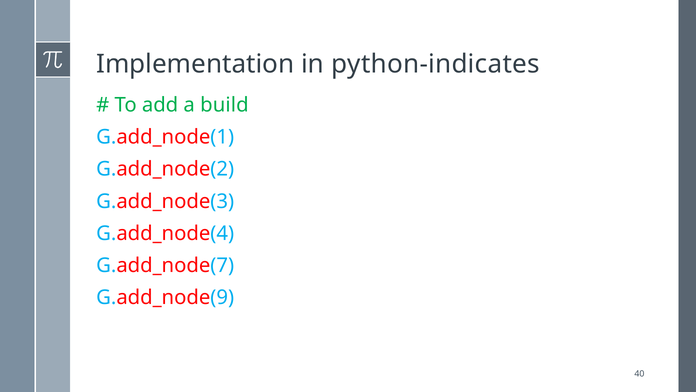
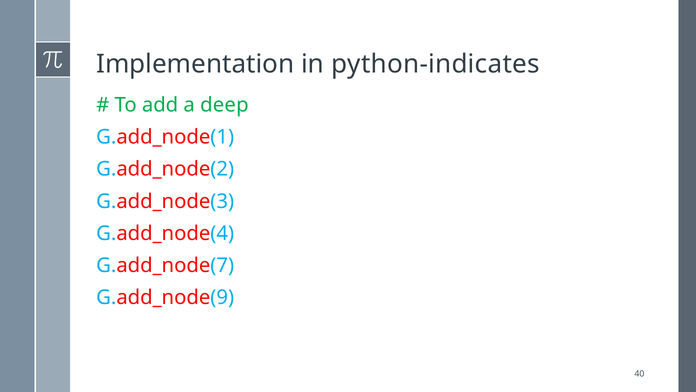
build: build -> deep (224, 105)
